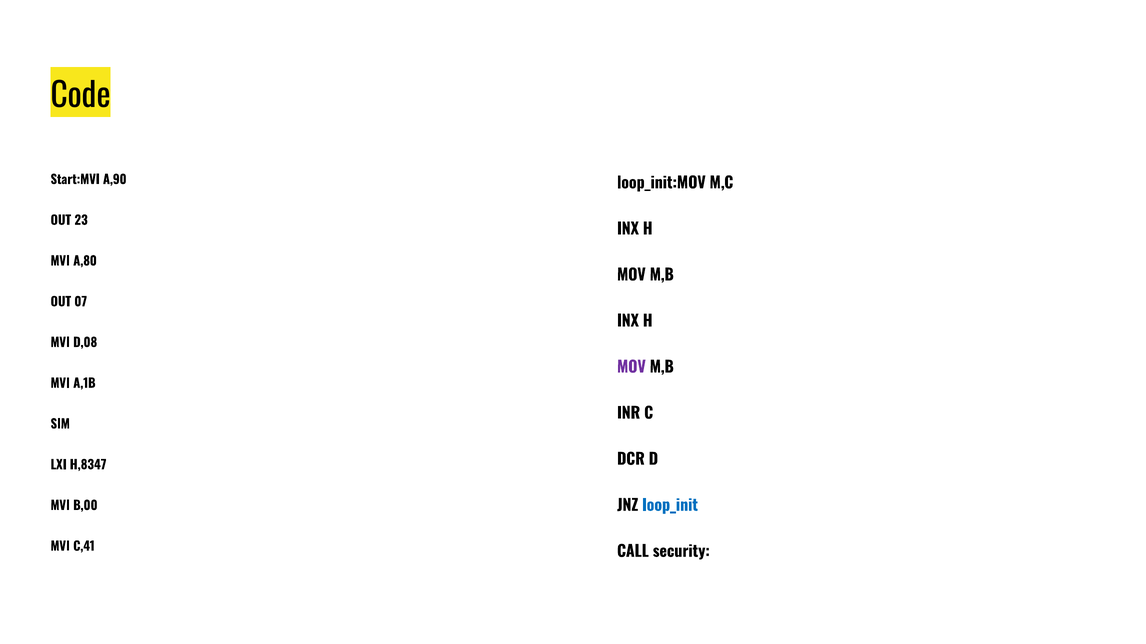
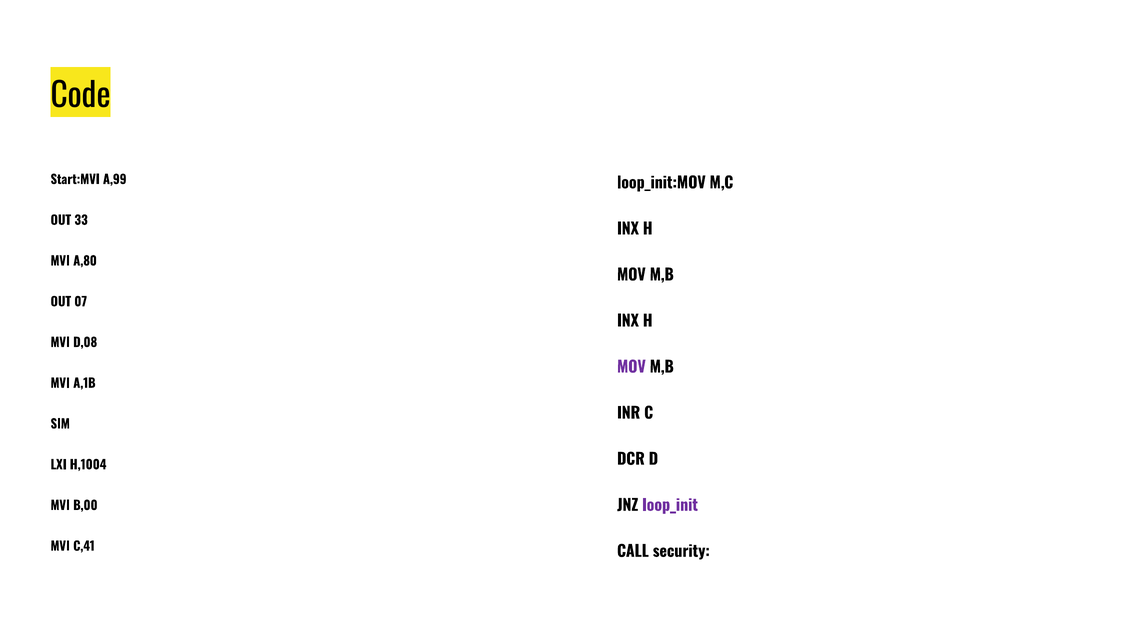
A,90: A,90 -> A,99 (115, 180)
23: 23 -> 33 (81, 221)
H,8347: H,8347 -> H,1004 (88, 466)
loop_init colour: blue -> purple (670, 506)
